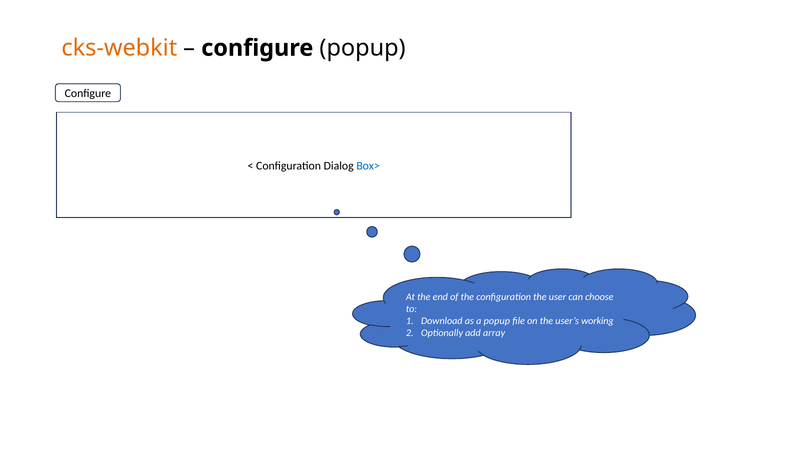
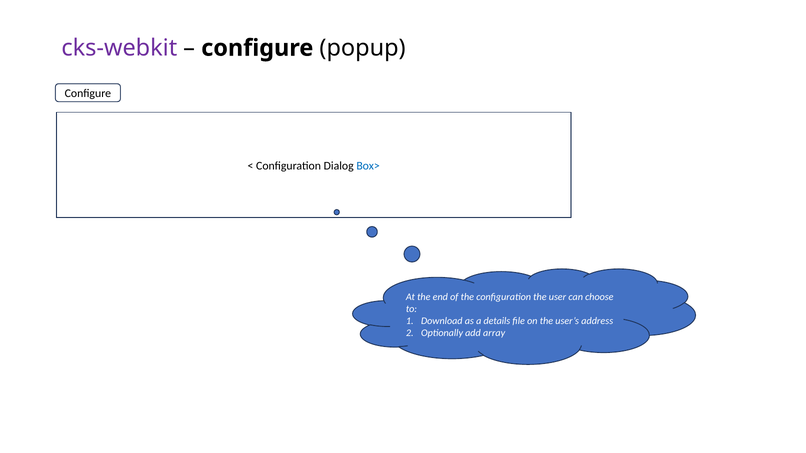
cks-webkit colour: orange -> purple (119, 48)
a popup: popup -> details (497, 321)
working: working -> address (597, 321)
